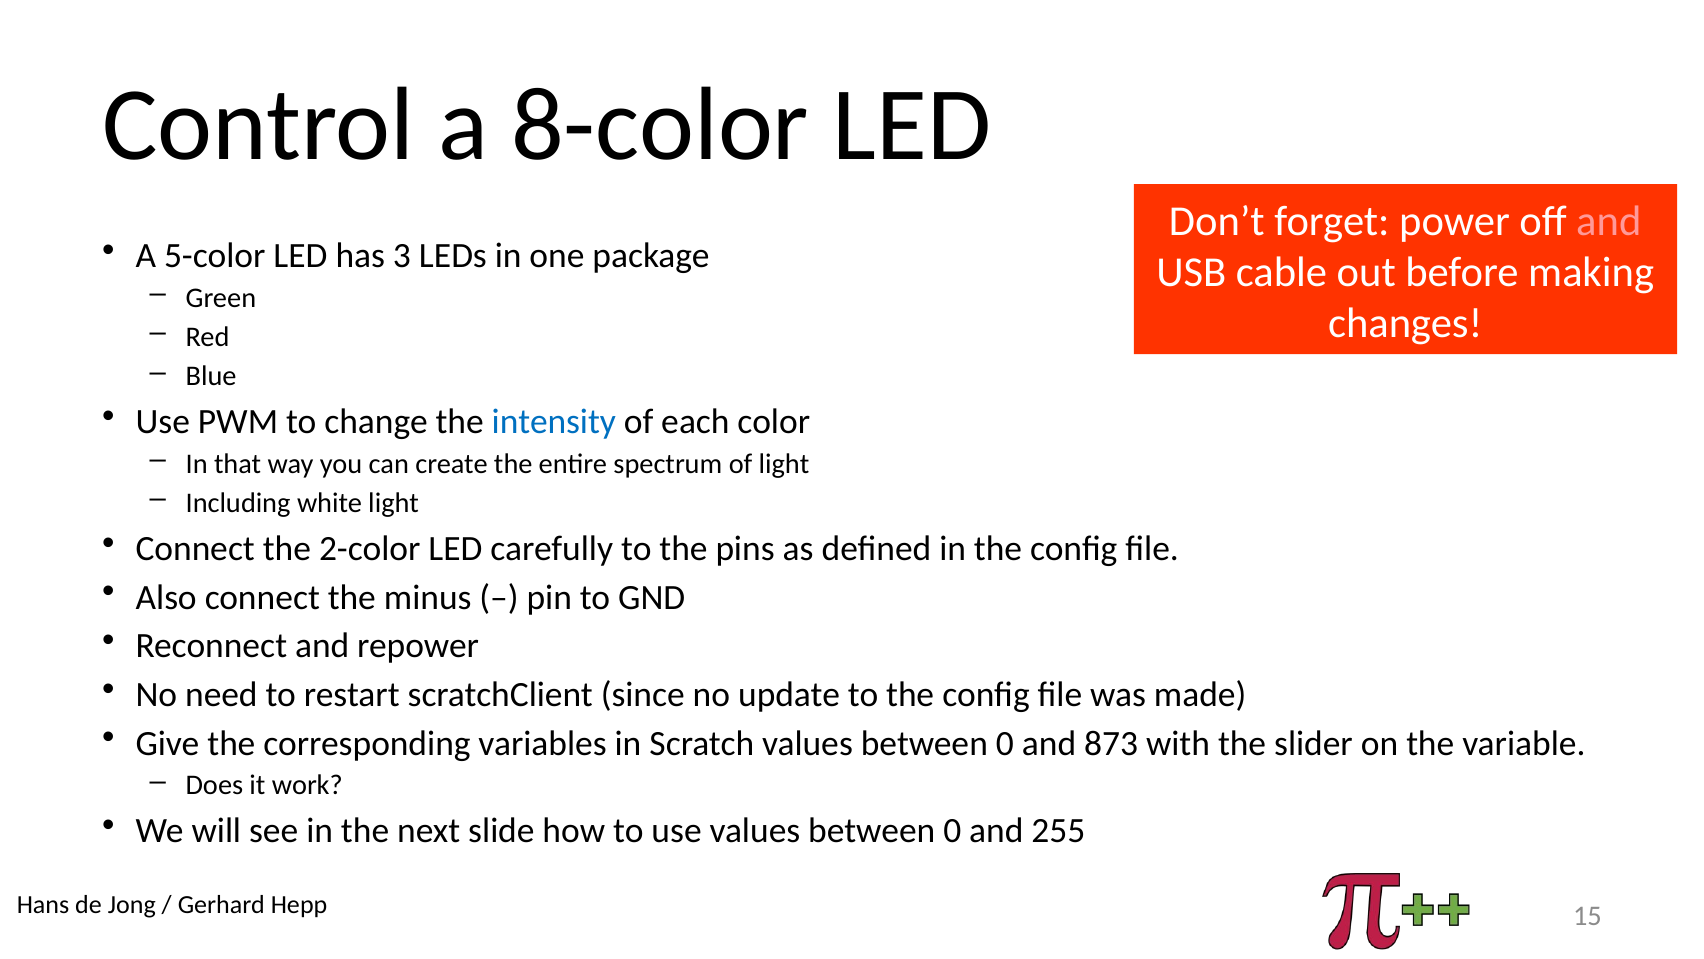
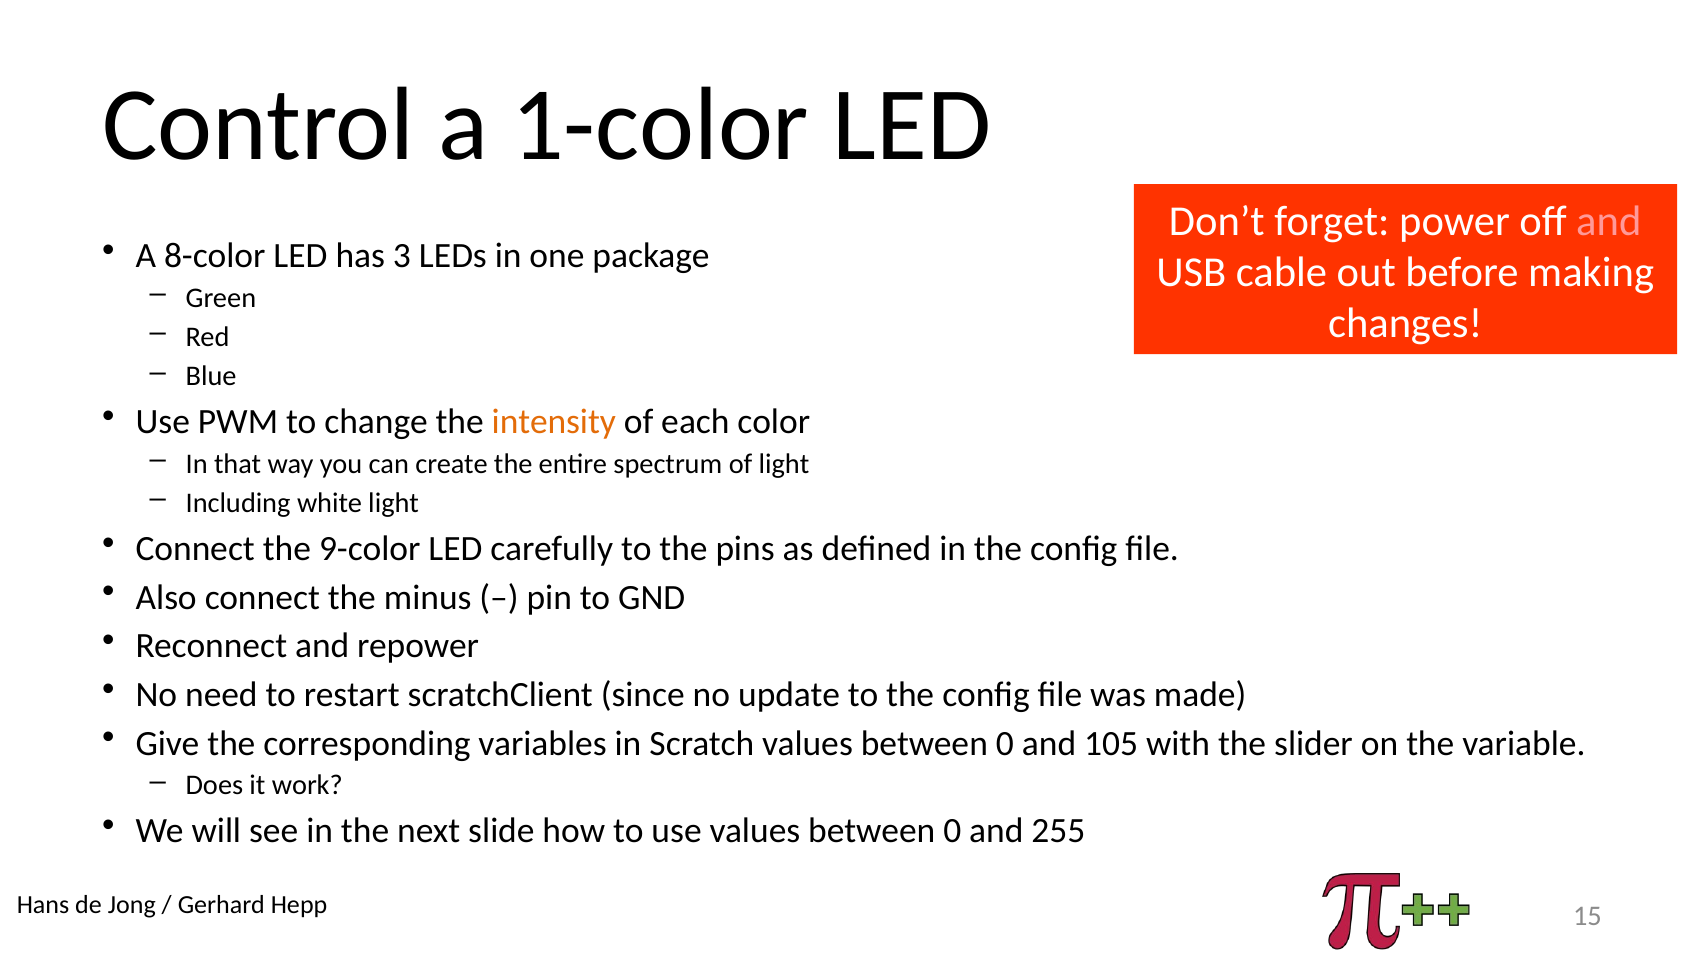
8-color: 8-color -> 1-color (660, 126)
5-color: 5-color -> 8-color (215, 256)
intensity colour: blue -> orange (554, 422)
2-color: 2-color -> 9-color (370, 549)
873: 873 -> 105 (1111, 743)
